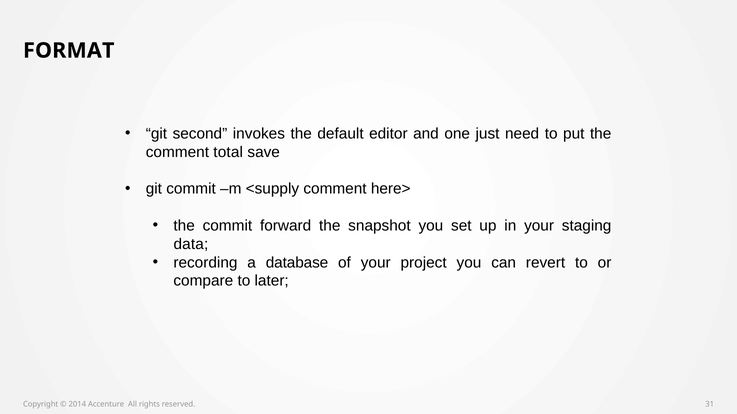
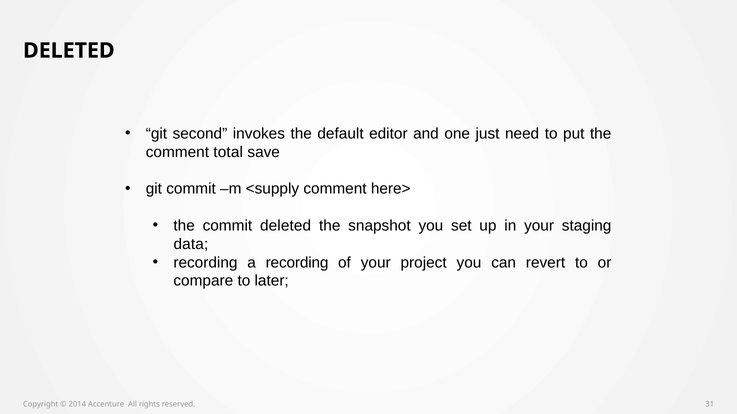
FORMAT: FORMAT -> DELETED (69, 51)
commit forward: forward -> deleted (286, 226)
a database: database -> recording (297, 263)
